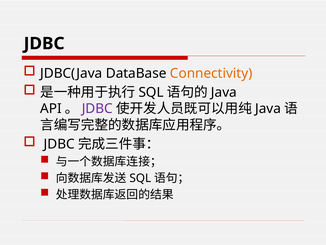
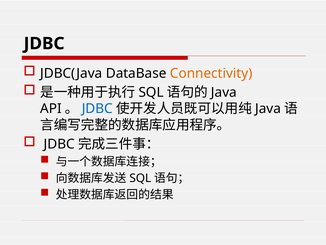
JDBC colour: purple -> blue (97, 109)
